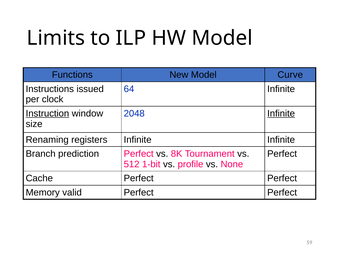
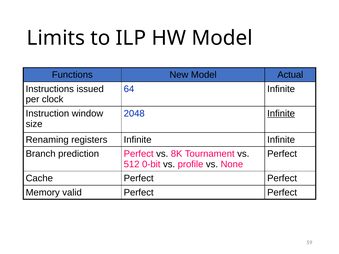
Curve: Curve -> Actual (290, 75)
Instruction underline: present -> none (47, 114)
1-bit: 1-bit -> 0-bit (151, 164)
